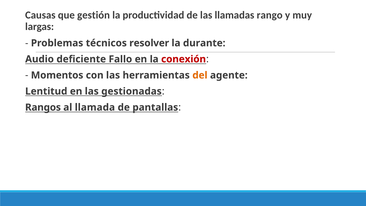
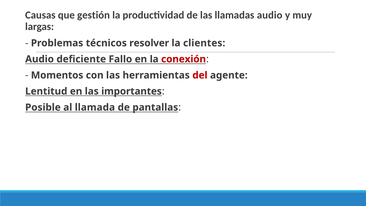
llamadas rango: rango -> audio (270, 15)
durante: durante -> clientes (204, 43)
del colour: orange -> red (200, 75)
gestionadas: gestionadas -> importantes (132, 91)
Rangos: Rangos -> Posible (43, 107)
